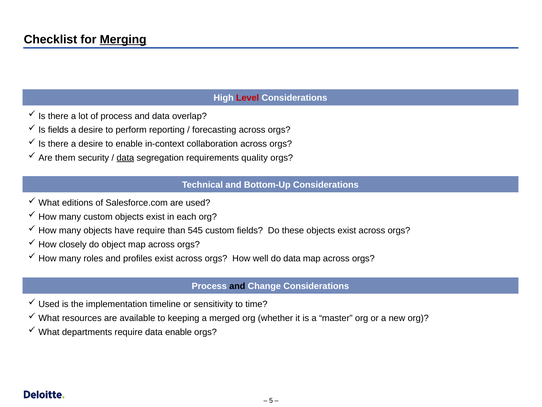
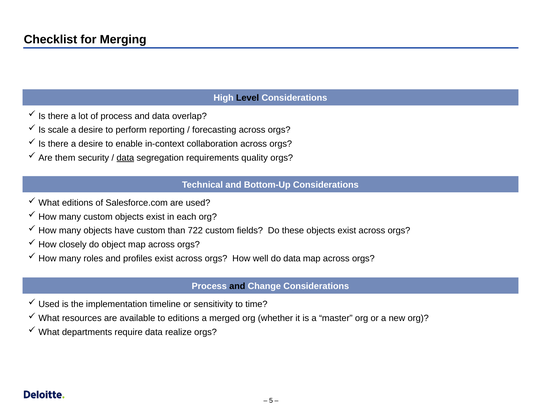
Merging underline: present -> none (123, 39)
Level colour: red -> black (248, 98)
Is fields: fields -> scale (58, 130)
have require: require -> custom (151, 230)
545: 545 -> 722 (195, 230)
to keeping: keeping -> editions (183, 318)
data enable: enable -> realize (178, 332)
